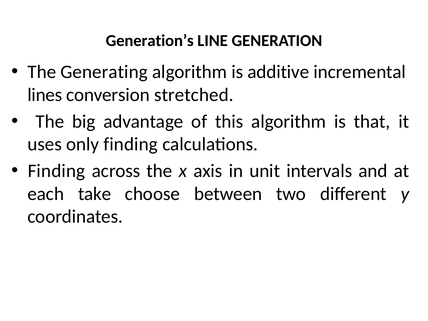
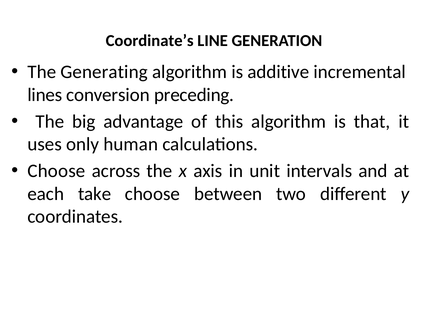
Generation’s: Generation’s -> Coordinate’s (150, 41)
stretched: stretched -> preceding (194, 95)
only finding: finding -> human (131, 144)
Finding: Finding -> Choose (56, 171)
